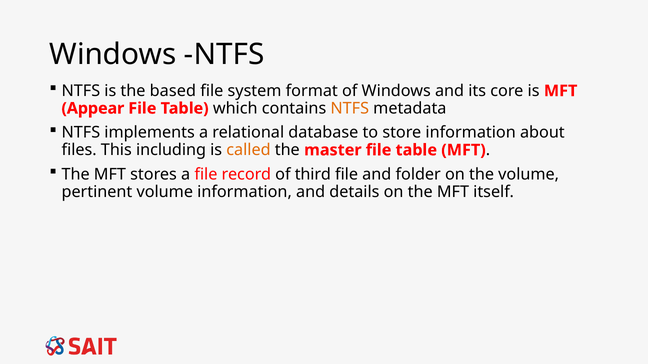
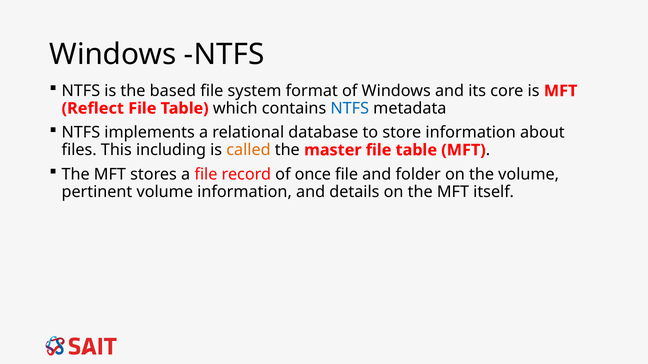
Appear: Appear -> Reflect (93, 108)
NTFS colour: orange -> blue (350, 108)
third: third -> once (313, 174)
